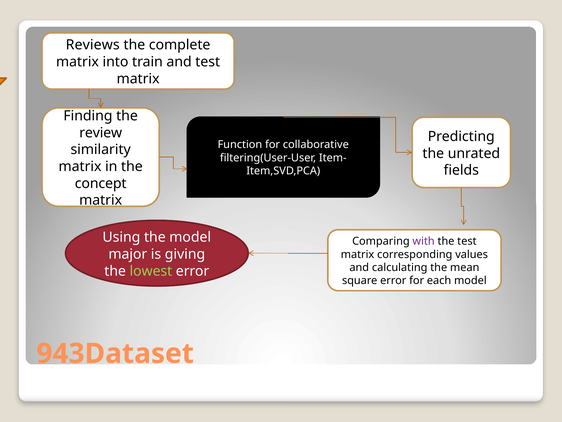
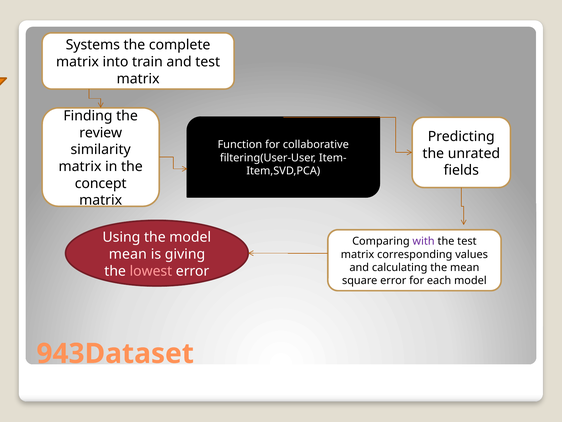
Reviews: Reviews -> Systems (93, 45)
major: major -> mean (128, 254)
lowest colour: light green -> pink (151, 271)
